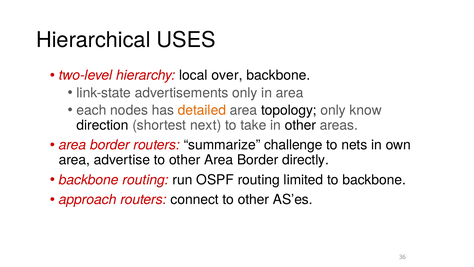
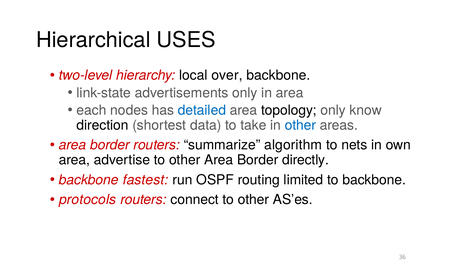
detailed colour: orange -> blue (202, 110)
next: next -> data (206, 125)
other colour: black -> blue (300, 125)
challenge: challenge -> algorithm (293, 145)
backbone routing: routing -> fastest (146, 180)
approach: approach -> protocols (88, 199)
